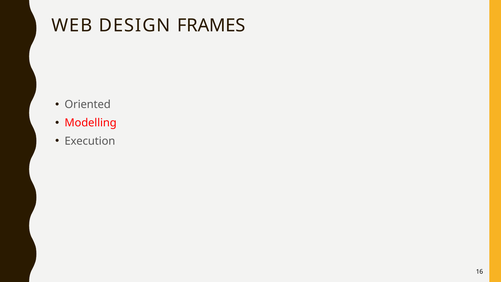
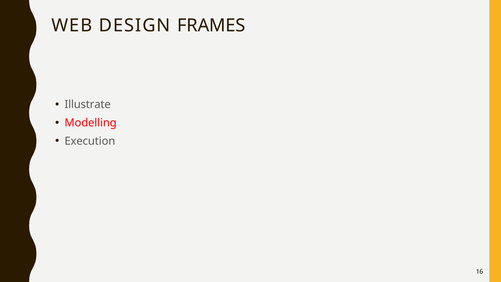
Oriented: Oriented -> Illustrate (88, 105)
